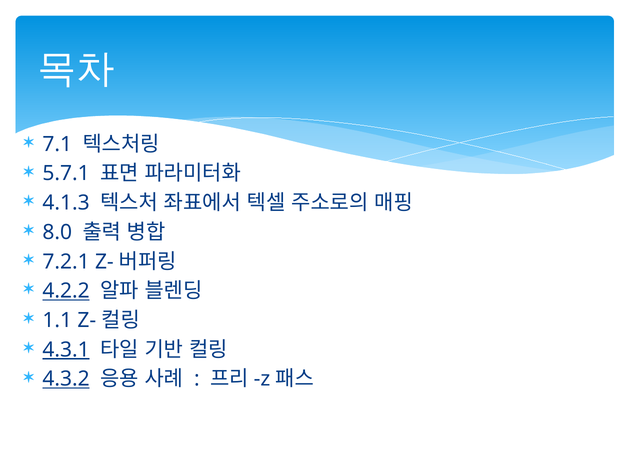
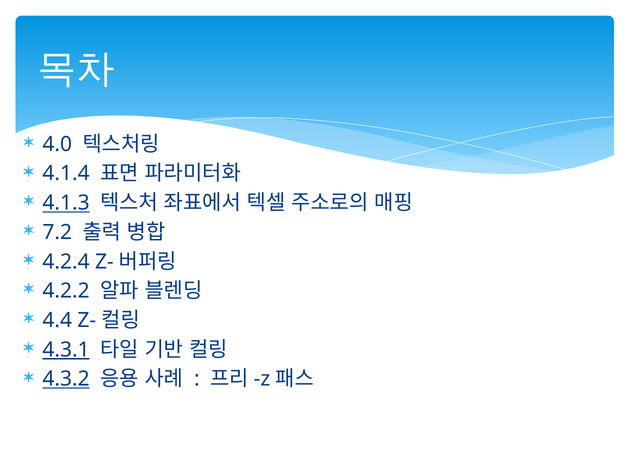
7.1: 7.1 -> 4.0 (57, 144)
5.7.1: 5.7.1 -> 4.1.4 (66, 173)
4.1.3 underline: none -> present (66, 203)
8.0: 8.0 -> 7.2 (57, 232)
7.2.1: 7.2.1 -> 4.2.4 (66, 261)
4.2.2 underline: present -> none (66, 291)
1.1: 1.1 -> 4.4 (57, 320)
